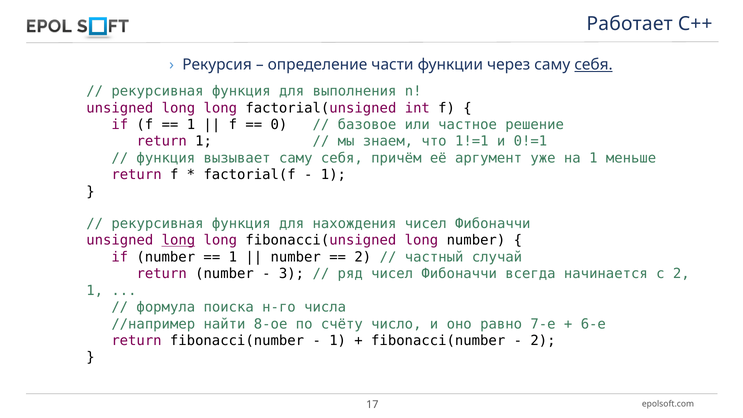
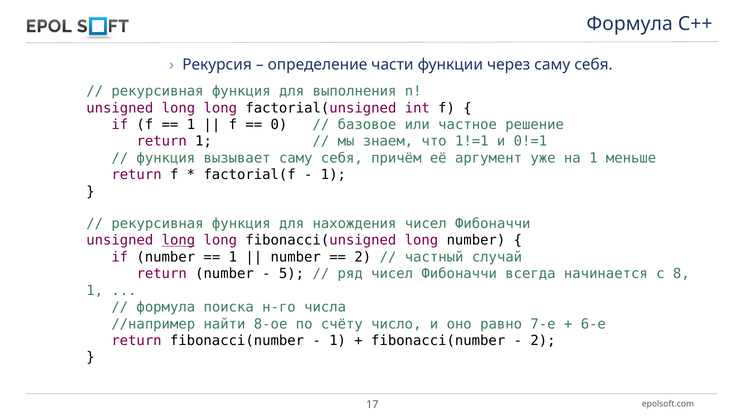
Работает: Работает -> Формула (630, 24)
себя underline: present -> none (594, 65)
3: 3 -> 5 (292, 274)
с 2: 2 -> 8 (681, 274)
